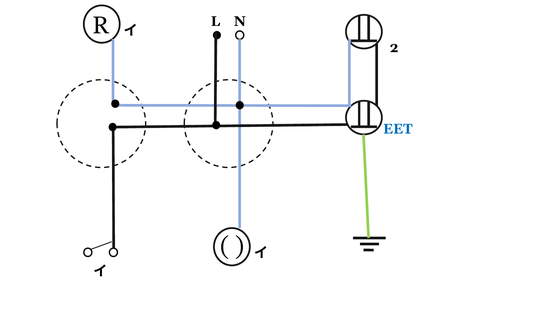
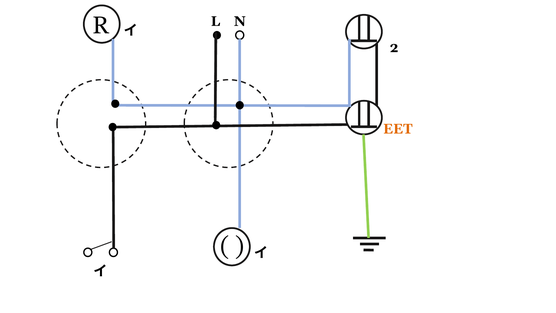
EET colour: blue -> orange (398, 129)
